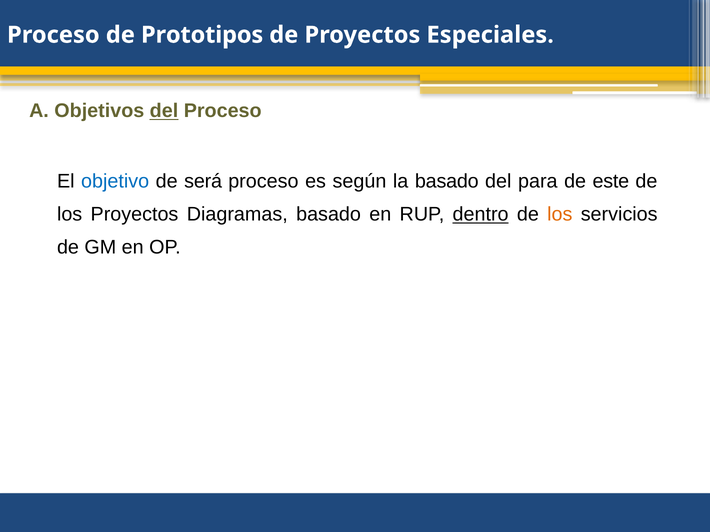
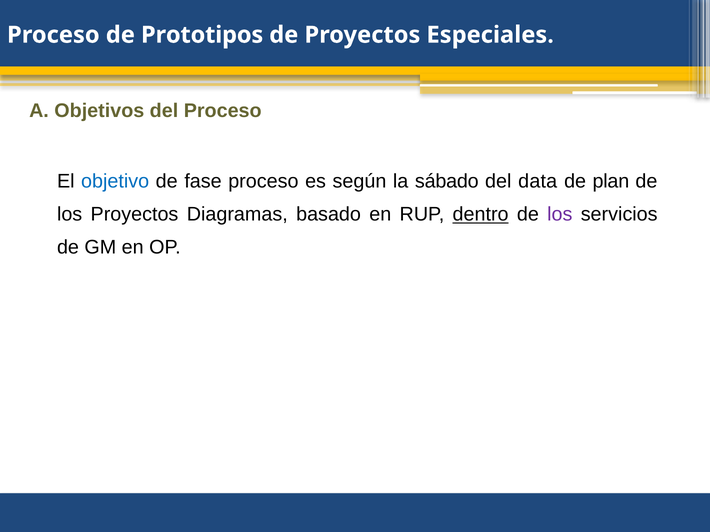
del underline: present -> none (164, 111)
será: será -> fase (203, 181)
la basado: basado -> sábado (447, 181)
para: para -> data (538, 181)
este: este -> plan (611, 181)
los colour: orange -> purple (560, 215)
